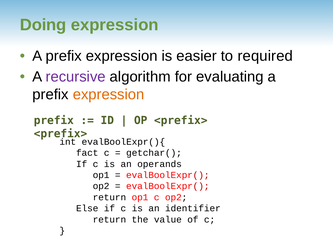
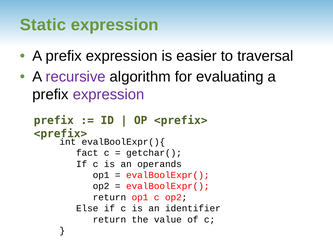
Doing: Doing -> Static (43, 25)
required: required -> traversal (265, 56)
expression colour: orange -> purple (109, 94)
